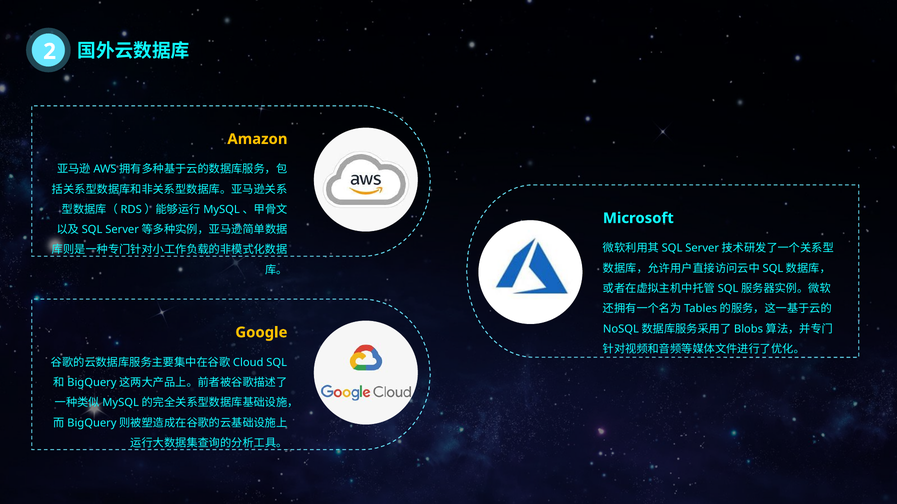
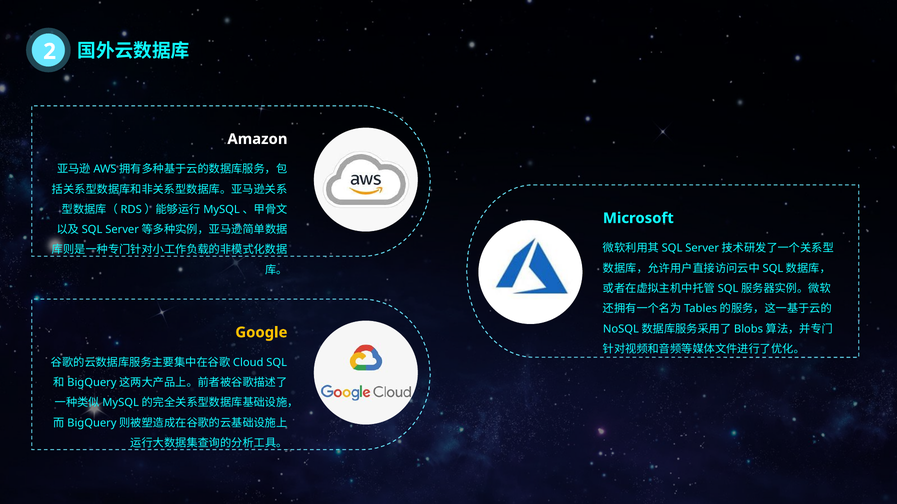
Amazon colour: yellow -> white (257, 139)
